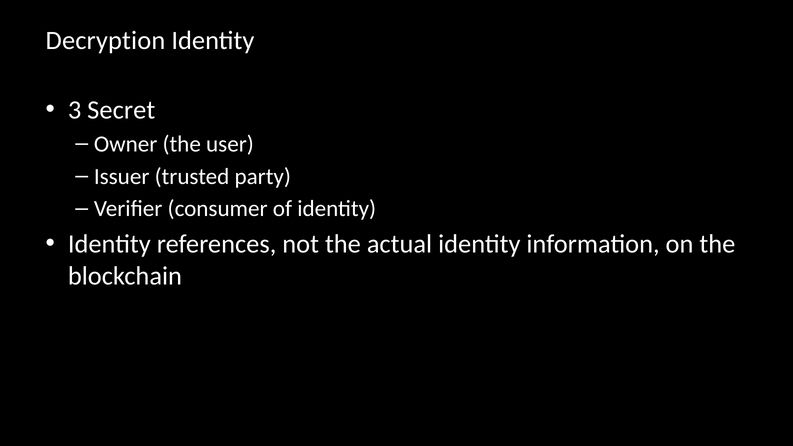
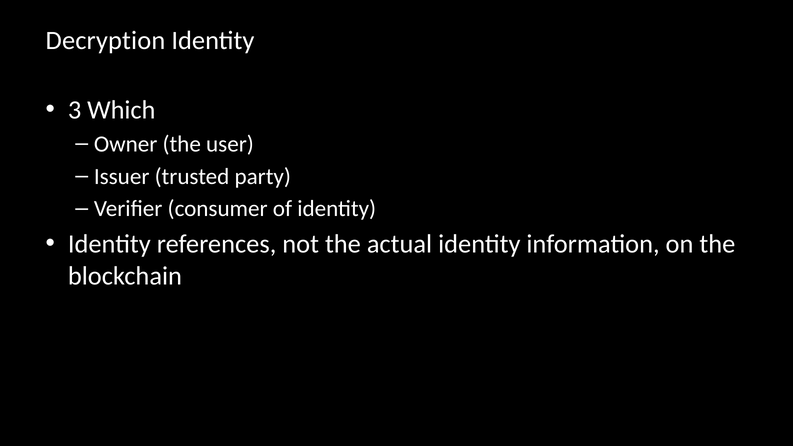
Secret: Secret -> Which (121, 110)
